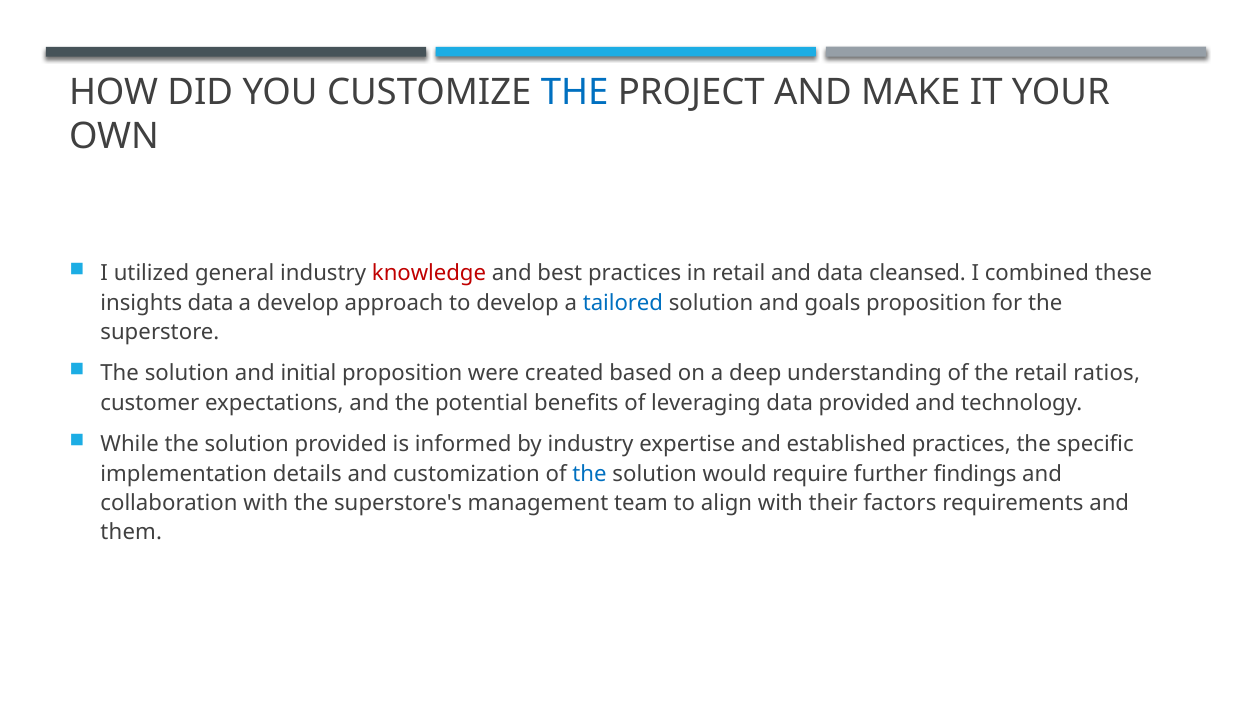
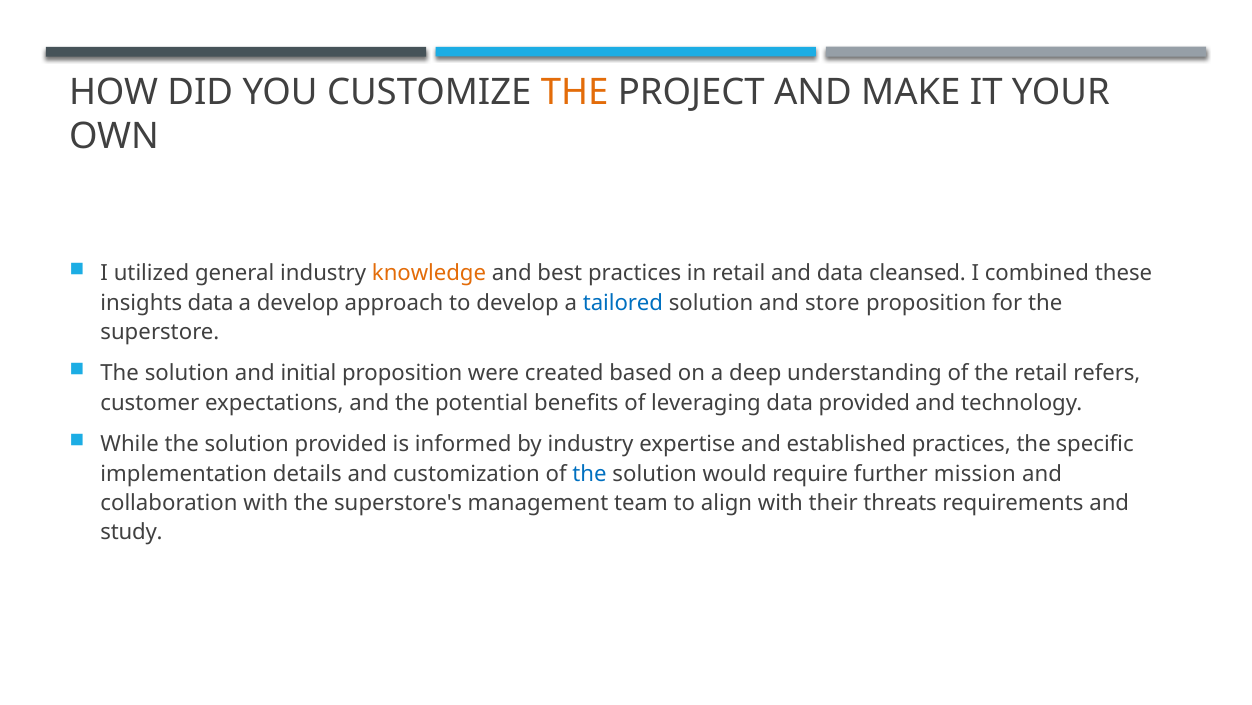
THE colour: blue -> orange (575, 92)
knowledge colour: red -> orange (429, 273)
goals: goals -> store (832, 302)
ratios: ratios -> refers (1107, 373)
findings: findings -> mission (975, 473)
factors: factors -> threats (900, 503)
them: them -> study (131, 532)
